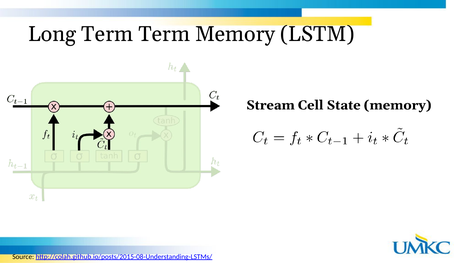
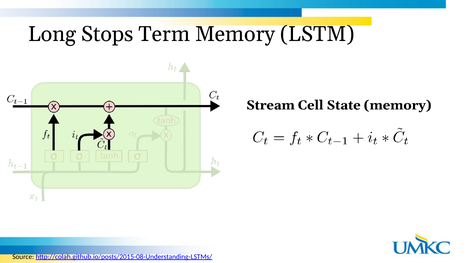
Long Term: Term -> Stops (107, 34)
